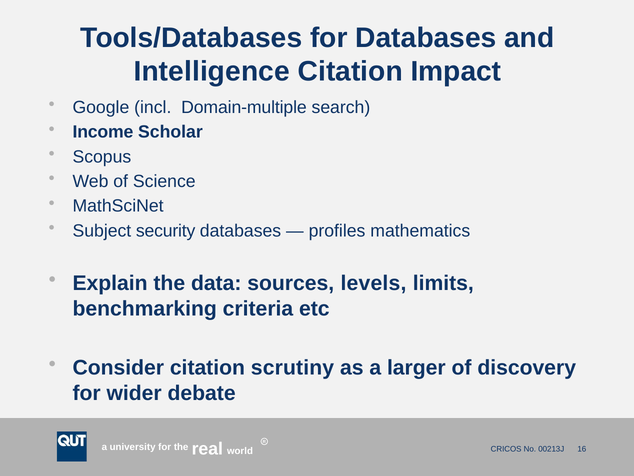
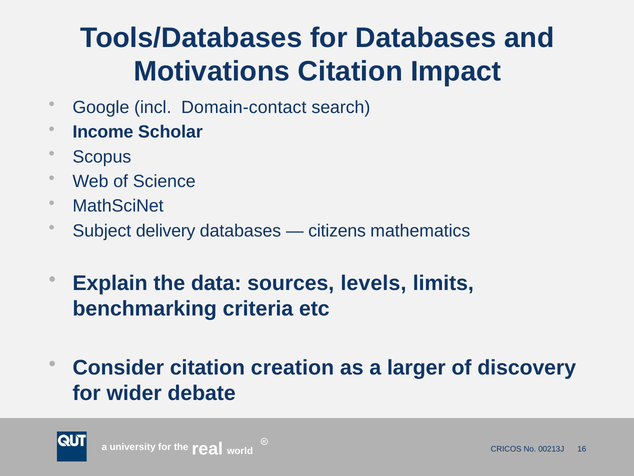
Intelligence: Intelligence -> Motivations (212, 72)
Domain-multiple: Domain-multiple -> Domain-contact (244, 107)
security: security -> delivery (166, 231)
profiles: profiles -> citizens (337, 231)
scrutiny: scrutiny -> creation (292, 368)
